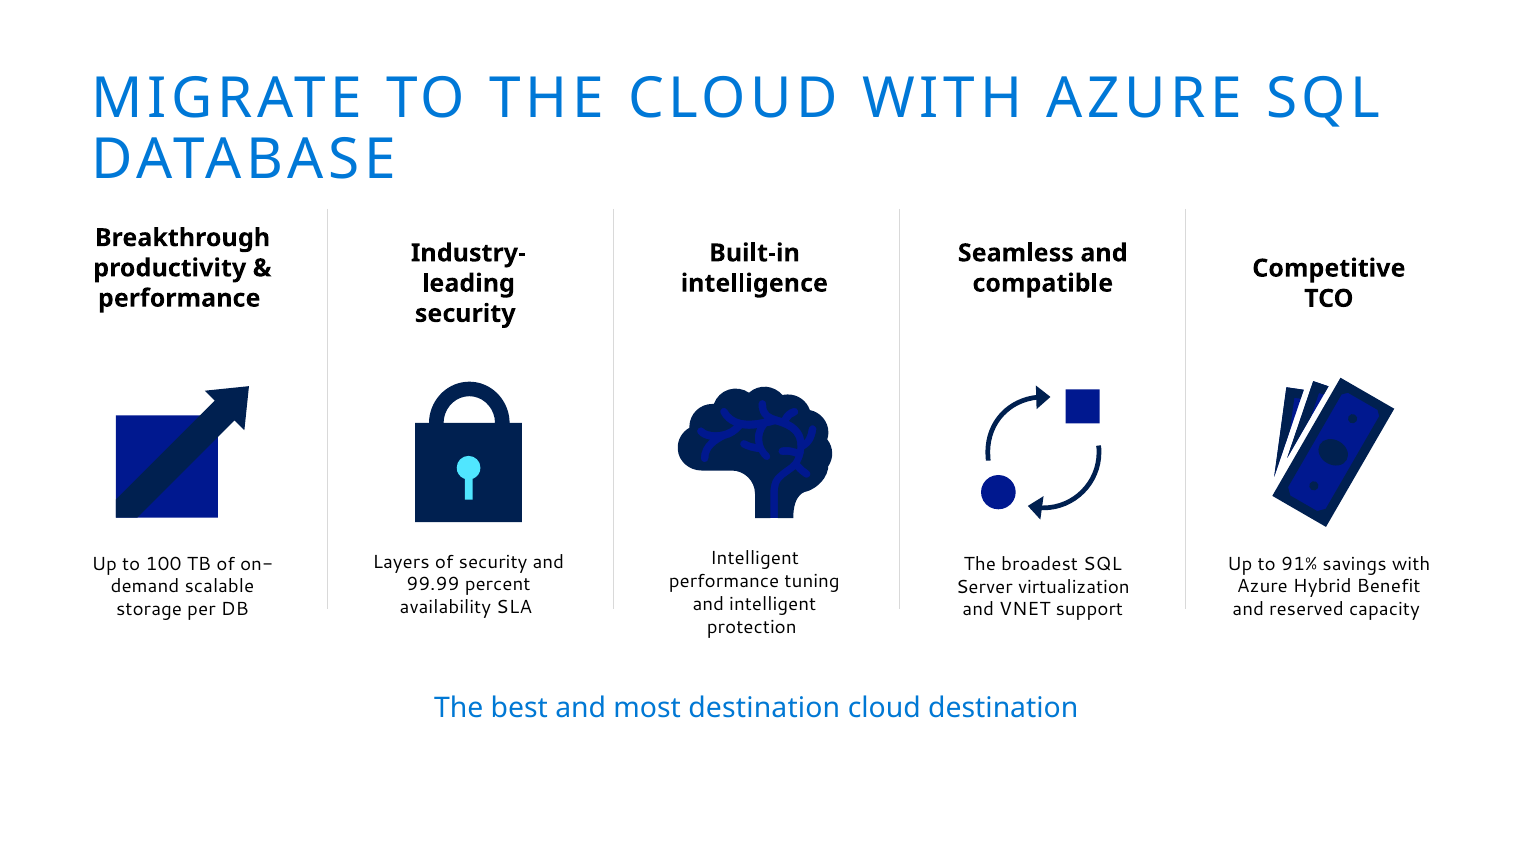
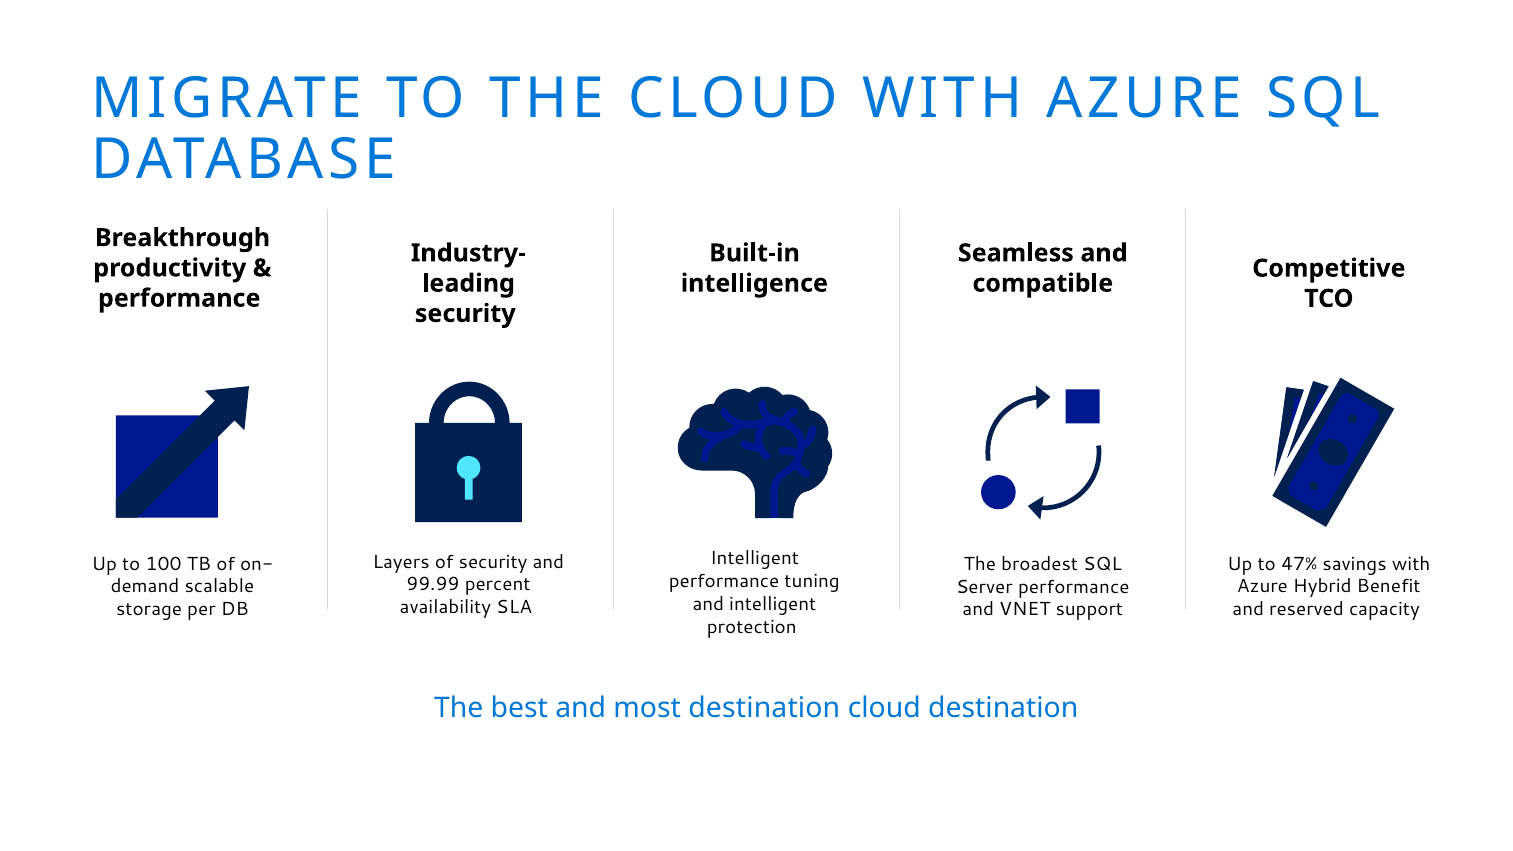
91%: 91% -> 47% (1299, 564)
Server virtualization: virtualization -> performance (1074, 587)
